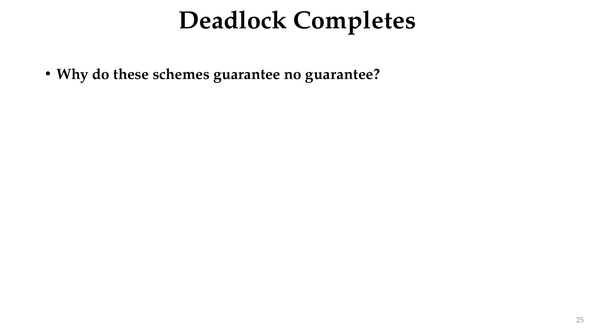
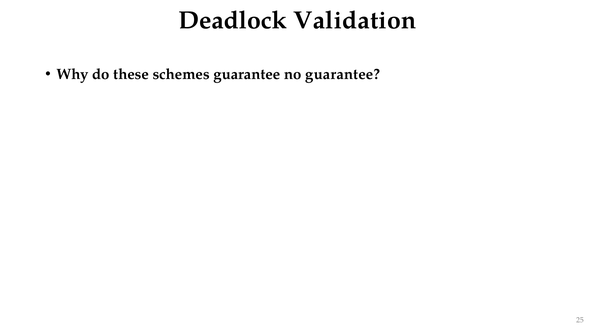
Completes: Completes -> Validation (355, 20)
